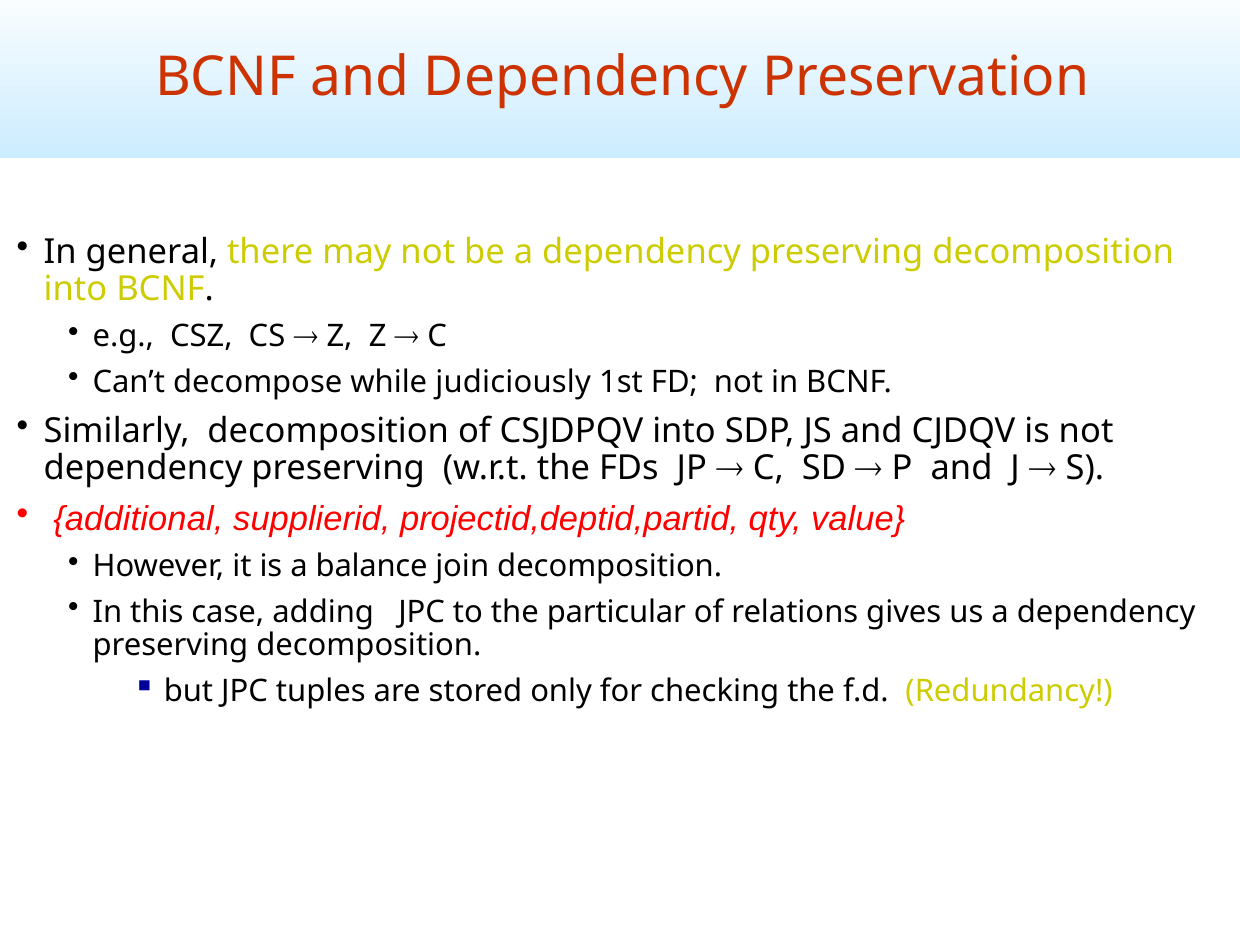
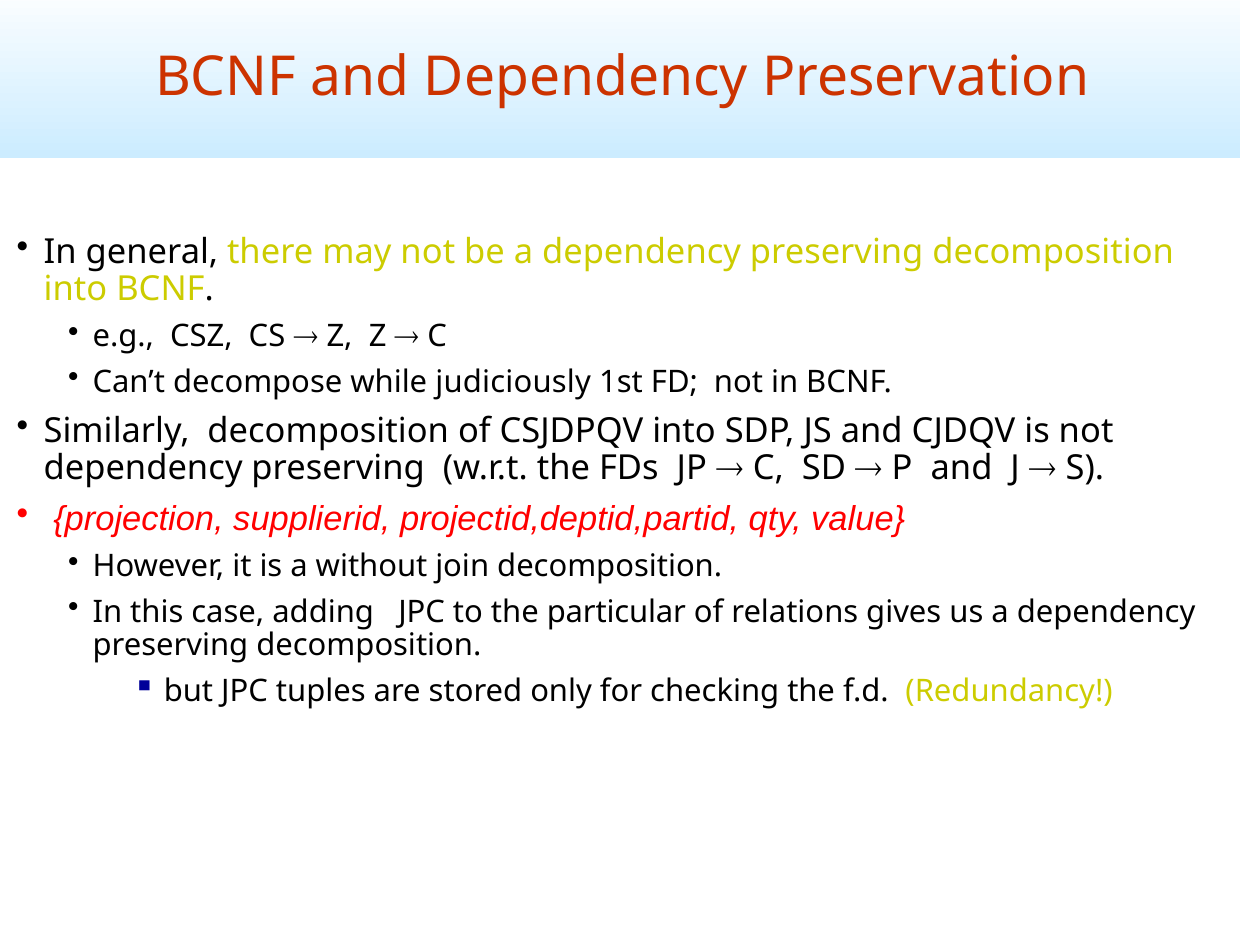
additional: additional -> projection (138, 519)
balance: balance -> without (372, 567)
